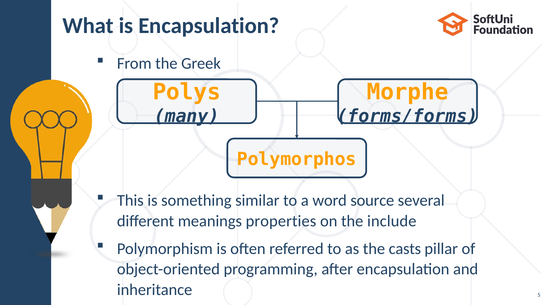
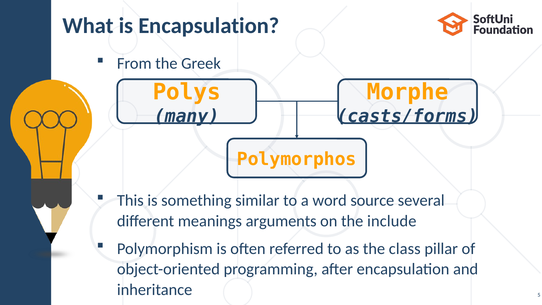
forms/forms: forms/forms -> casts/forms (407, 116)
properties: properties -> arguments (281, 221)
casts: casts -> class (405, 248)
